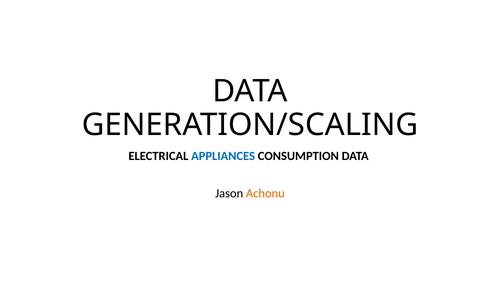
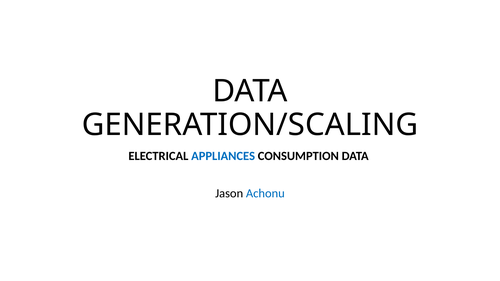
Achonu colour: orange -> blue (265, 194)
